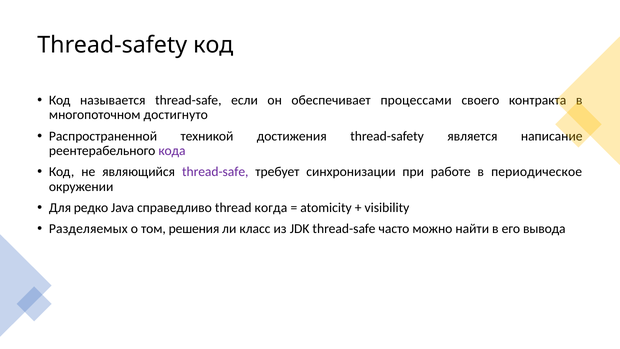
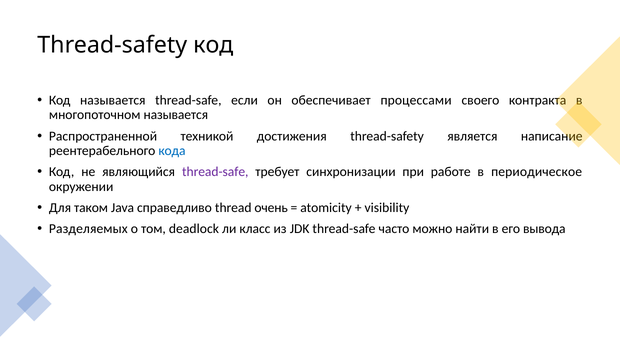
многопоточном достигнуто: достигнуто -> называется (176, 115)
кода colour: purple -> blue (172, 151)
редко: редко -> таком (91, 207)
когда: когда -> очень (271, 207)
решения: решения -> deadlock (194, 229)
